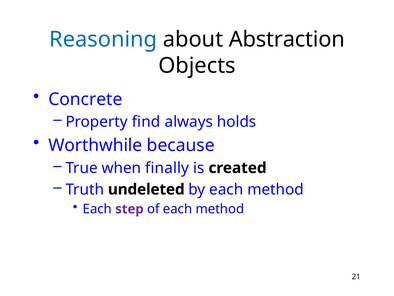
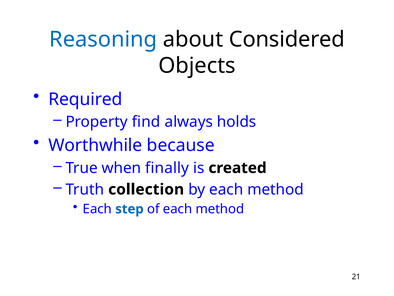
Abstraction: Abstraction -> Considered (287, 39)
Concrete: Concrete -> Required (85, 99)
undeleted: undeleted -> collection (146, 189)
step colour: purple -> blue (129, 209)
